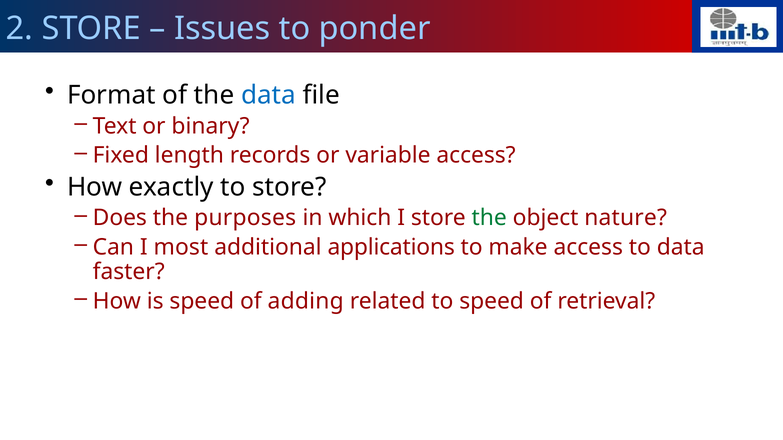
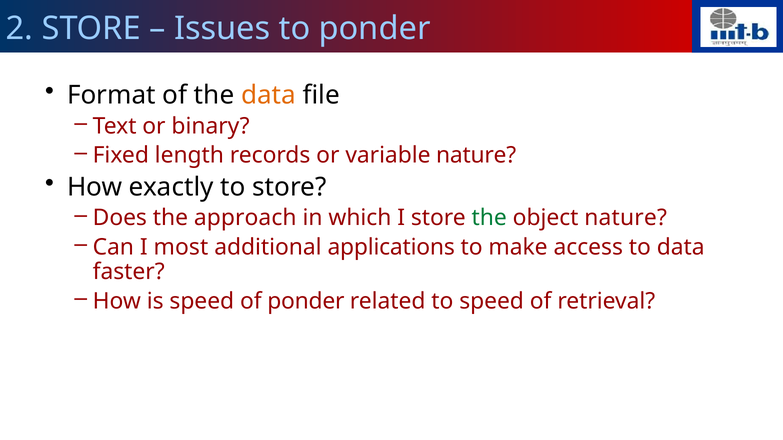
data colour: blue -> orange (268, 95)
variable access: access -> nature (476, 155)
purposes: purposes -> approach (245, 218)
of adding: adding -> ponder (306, 301)
